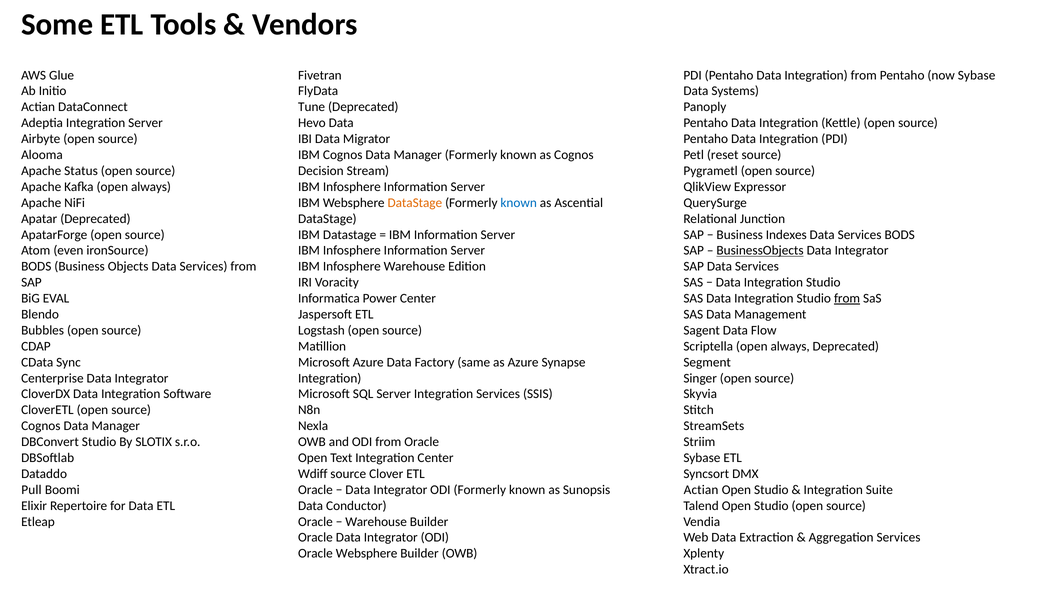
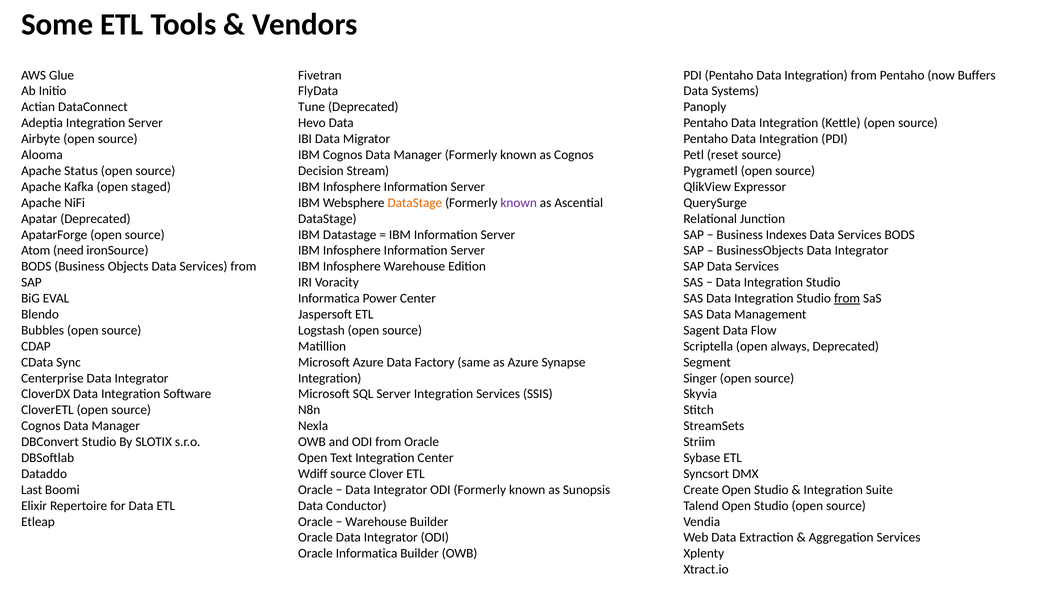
now Sybase: Sybase -> Buffers (977, 75)
Kafka open always: always -> staged (151, 187)
known colour: blue -> purple (519, 203)
even: even -> need (68, 251)
BusinessObjects underline: present -> none (760, 251)
Pull: Pull -> Last (32, 490)
Actian: Actian -> Create (701, 490)
Oracle Websphere: Websphere -> Informatica (367, 553)
